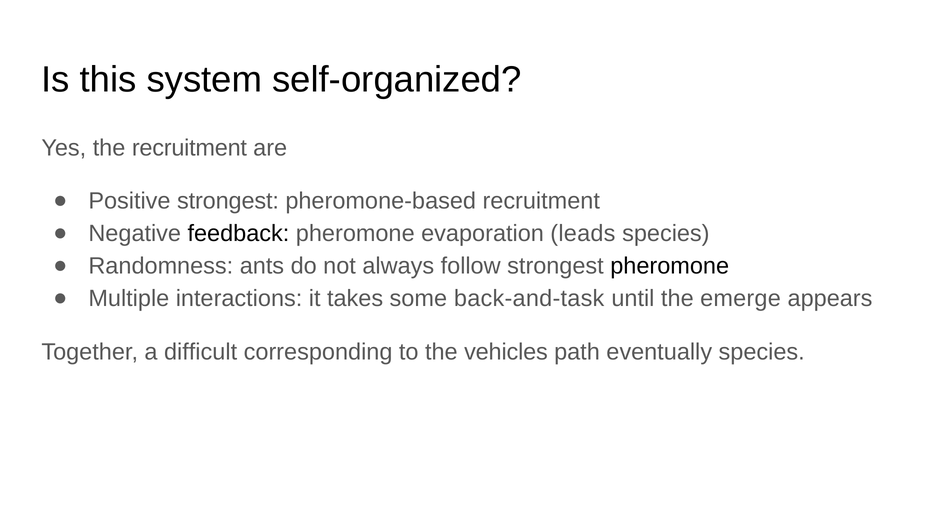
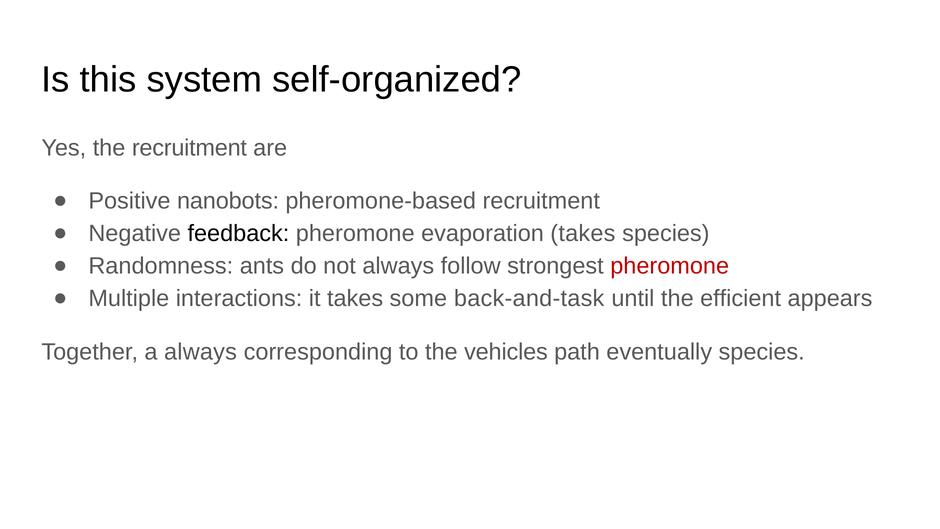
Positive strongest: strongest -> nanobots (228, 201)
evaporation leads: leads -> takes (583, 234)
pheromone colour: black -> red (670, 266)
emerge: emerge -> efficient (741, 298)
a difficult: difficult -> always (200, 352)
